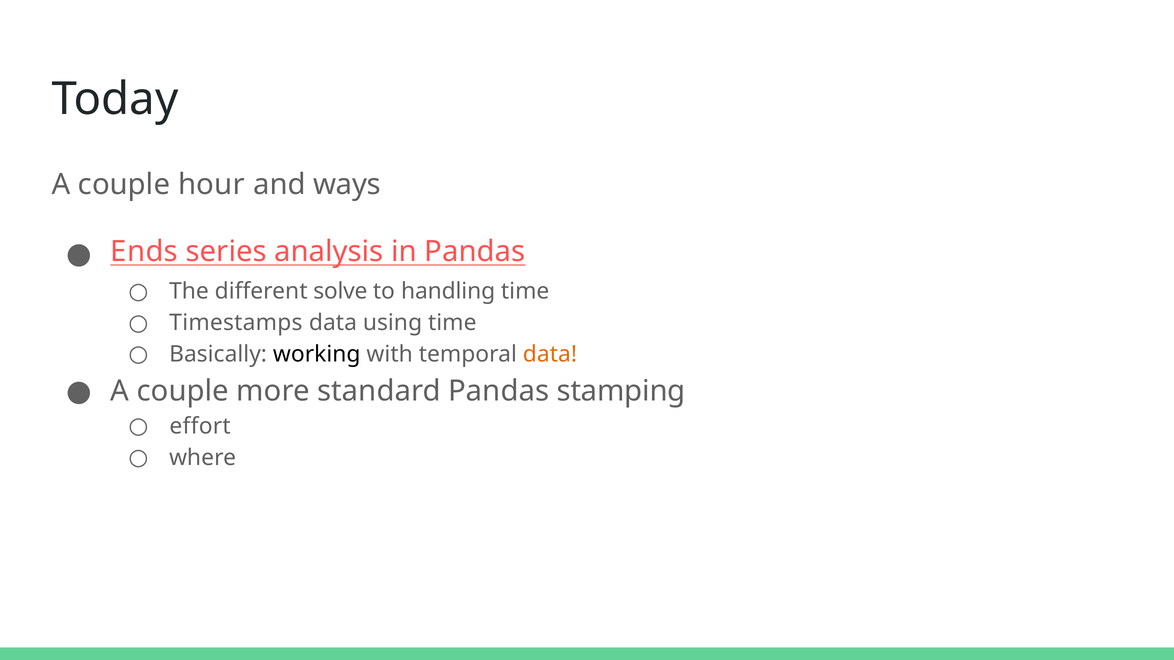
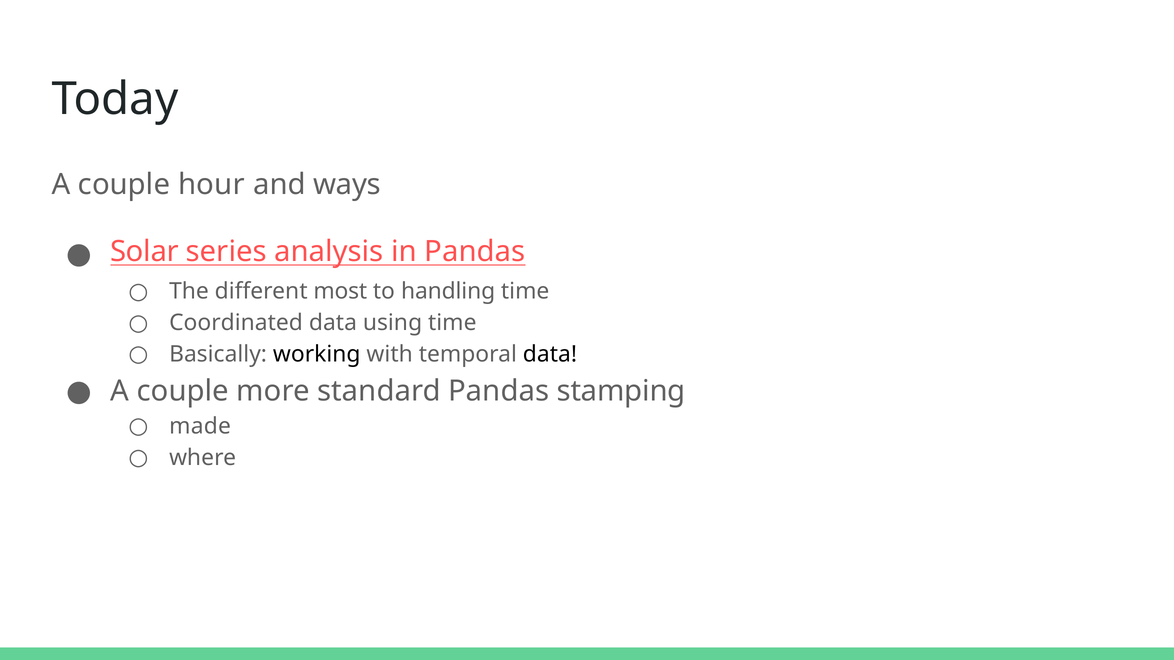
Ends: Ends -> Solar (145, 252)
solve: solve -> most (340, 292)
Timestamps: Timestamps -> Coordinated (236, 323)
data colour: orange -> black (550, 354)
effort: effort -> made (200, 426)
